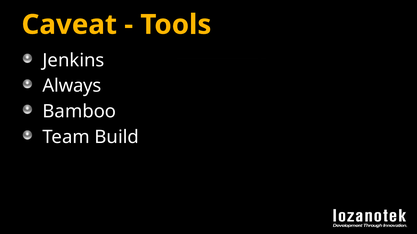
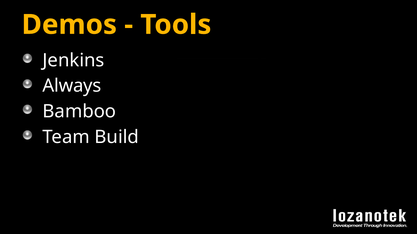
Caveat: Caveat -> Demos (69, 25)
